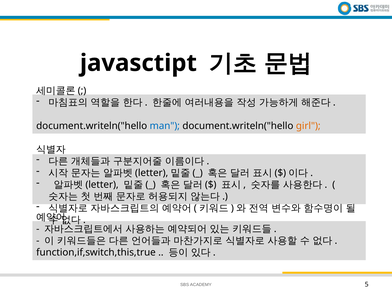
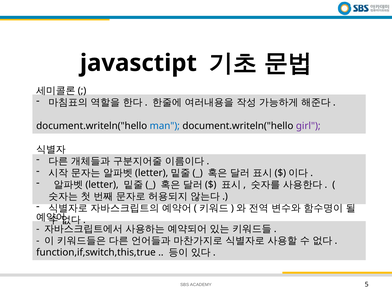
girl colour: orange -> purple (308, 126)
